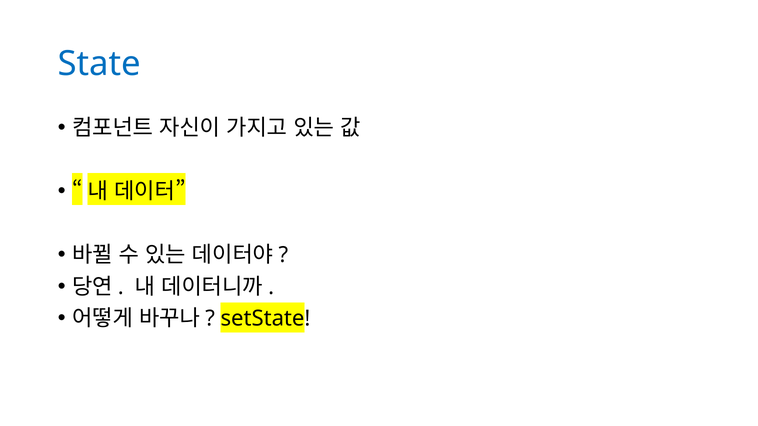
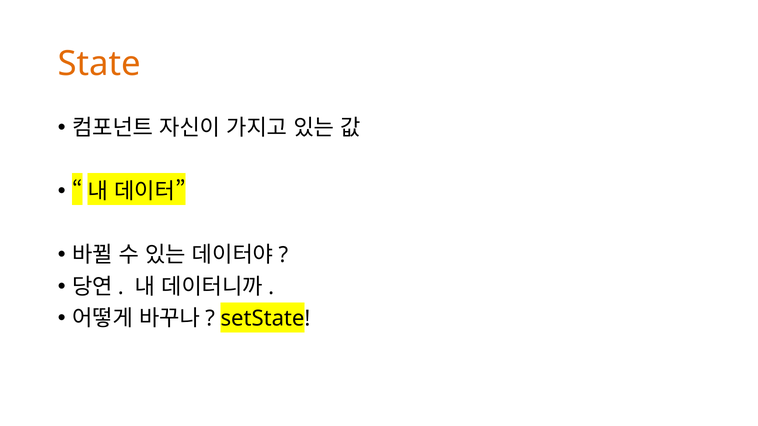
State colour: blue -> orange (99, 64)
